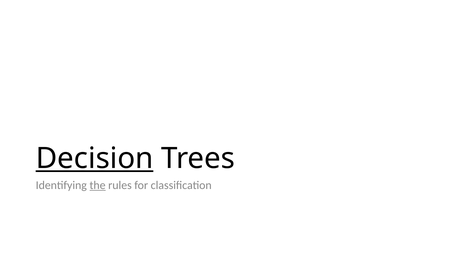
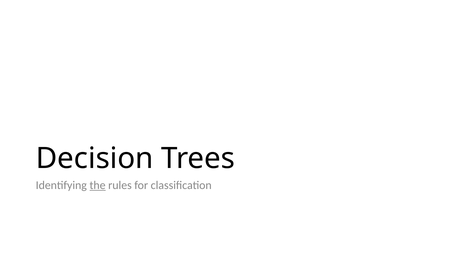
Decision underline: present -> none (95, 159)
